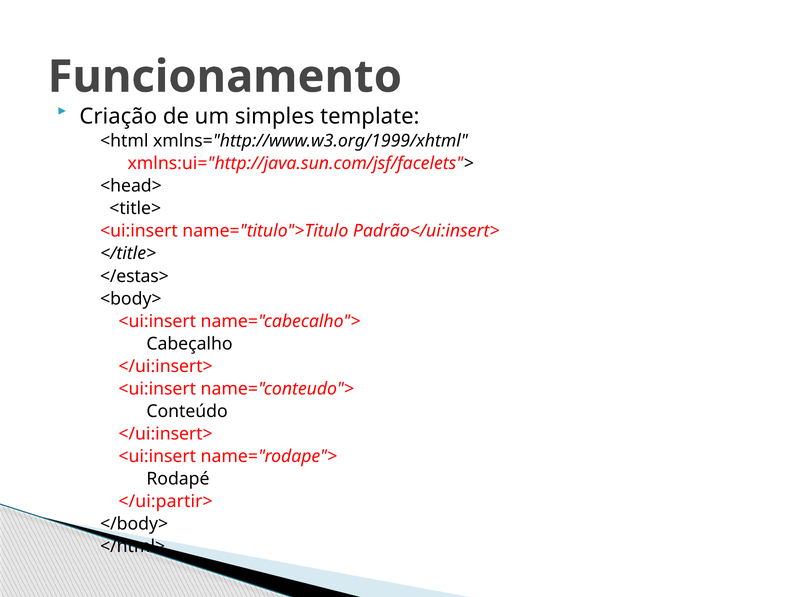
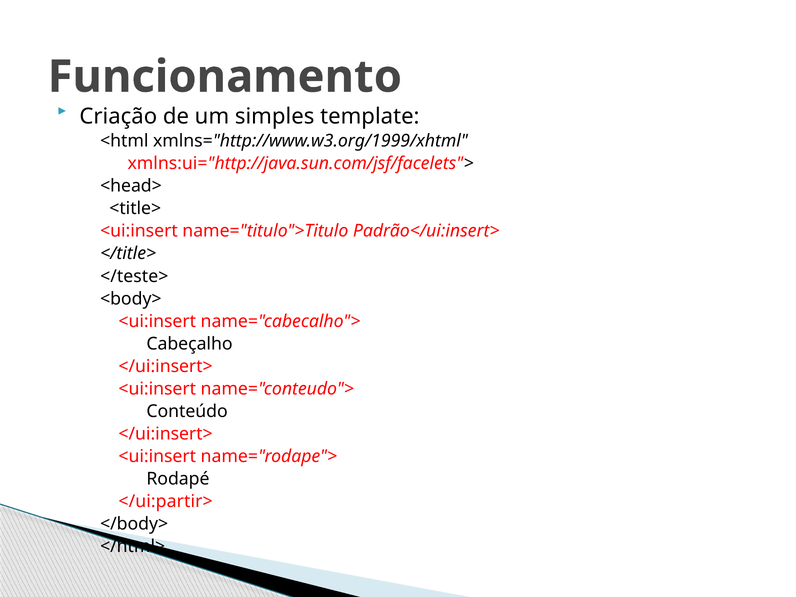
</estas>: </estas> -> </teste> (134, 276)
